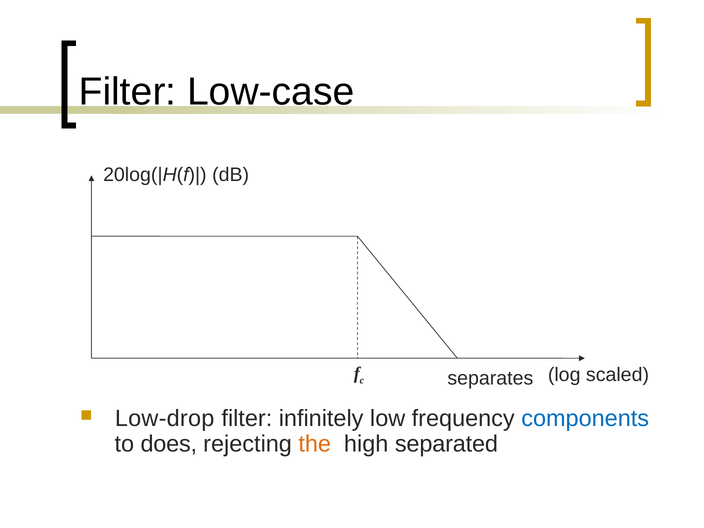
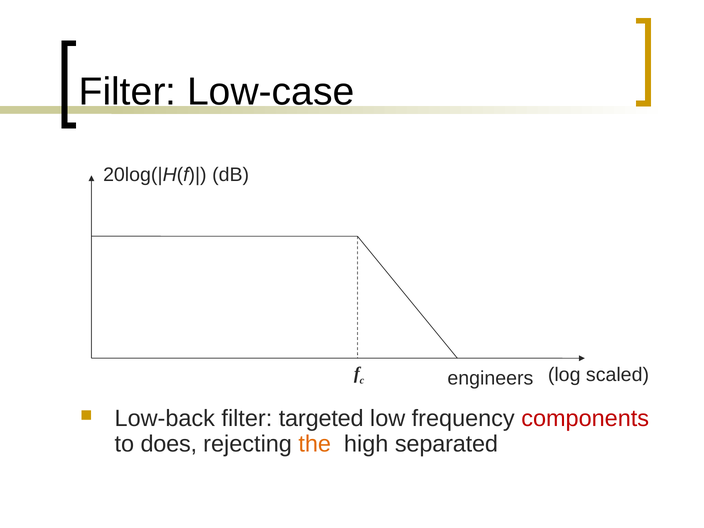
separates: separates -> engineers (490, 378)
Low-drop: Low-drop -> Low-back (165, 419)
infinitely: infinitely -> targeted (321, 419)
components colour: blue -> red (585, 419)
